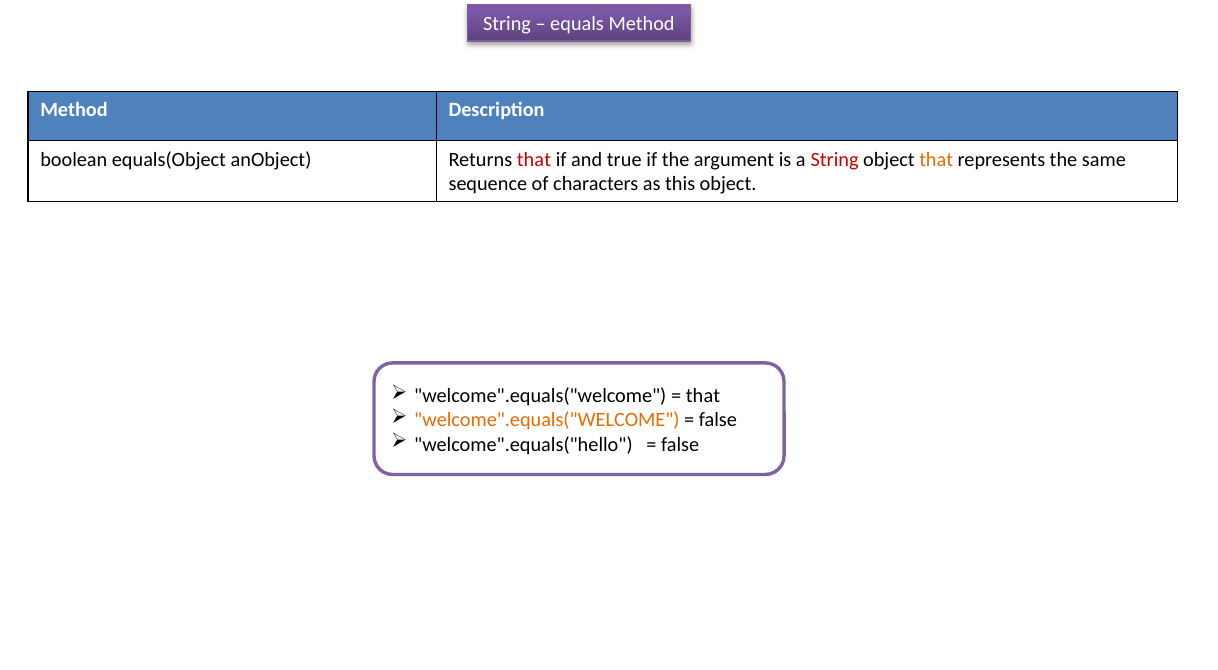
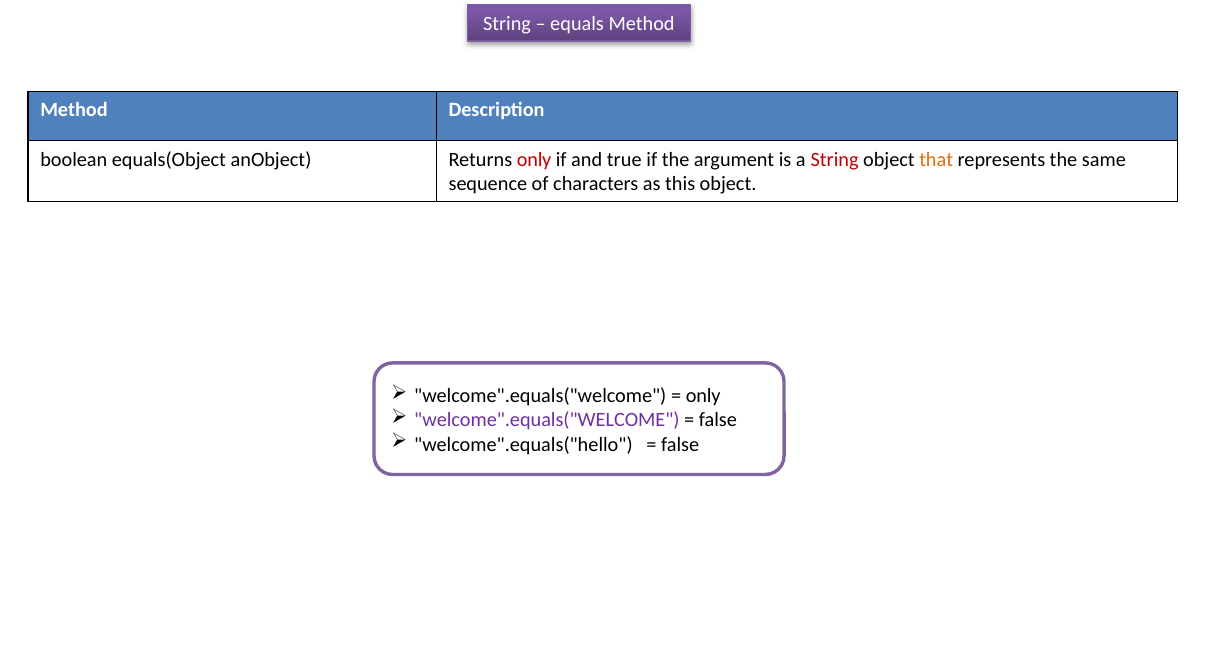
Returns that: that -> only (534, 159)
that: that -> only (703, 396)
welcome".equals("WELCOME colour: orange -> purple (547, 420)
